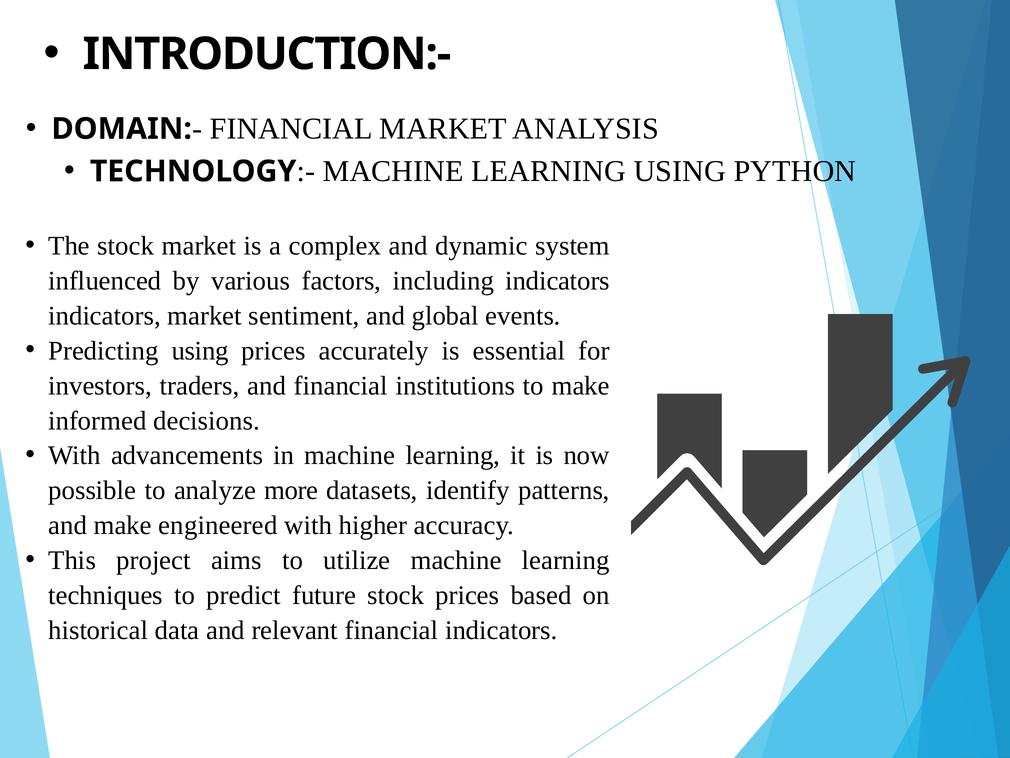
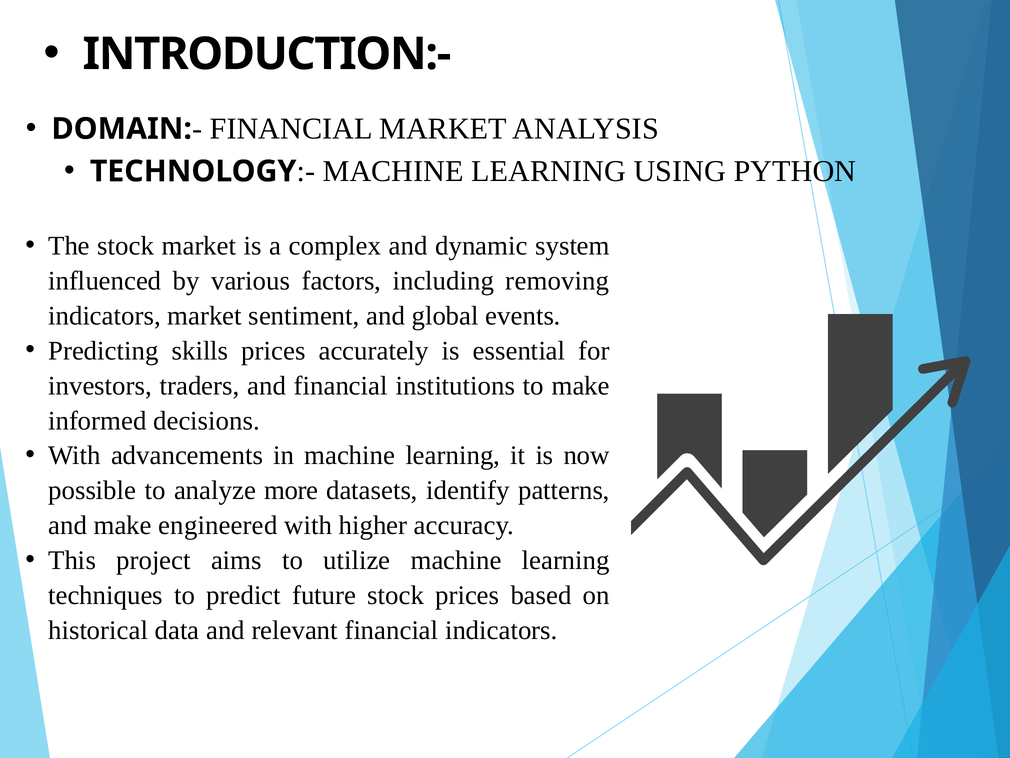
including indicators: indicators -> removing (557, 281)
Predicting using: using -> skills (200, 350)
